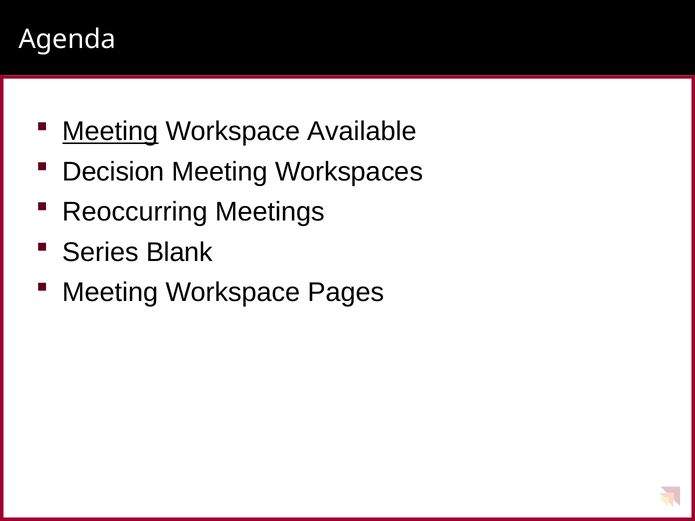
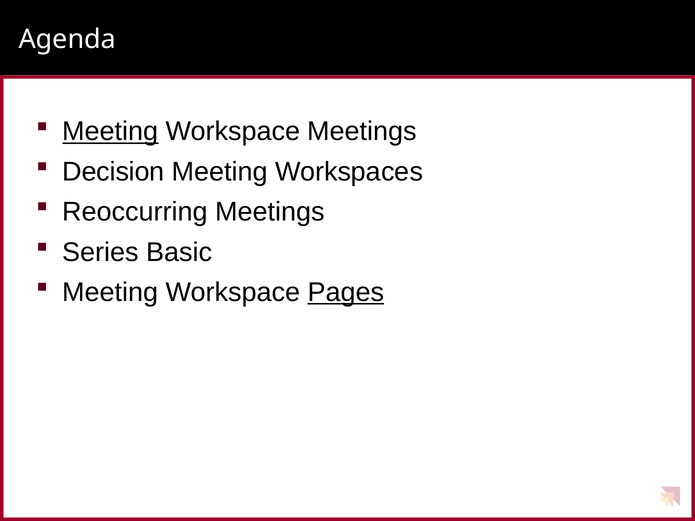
Workspace Available: Available -> Meetings (362, 132)
Blank: Blank -> Basic (179, 252)
Pages underline: none -> present (346, 292)
